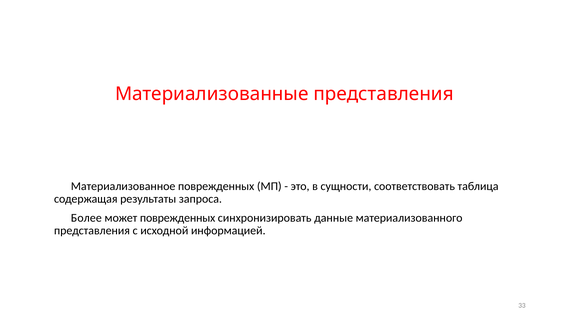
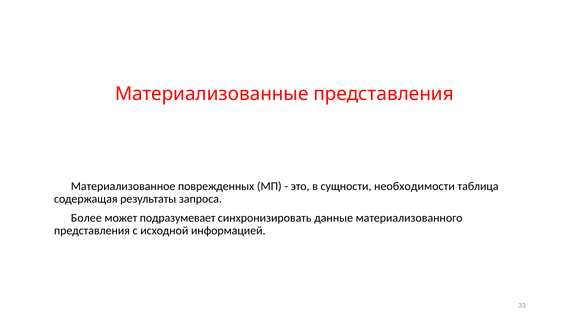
соответствовать: соответствовать -> необходимости (414, 186)
может поврежденных: поврежденных -> подразумевает (178, 218)
